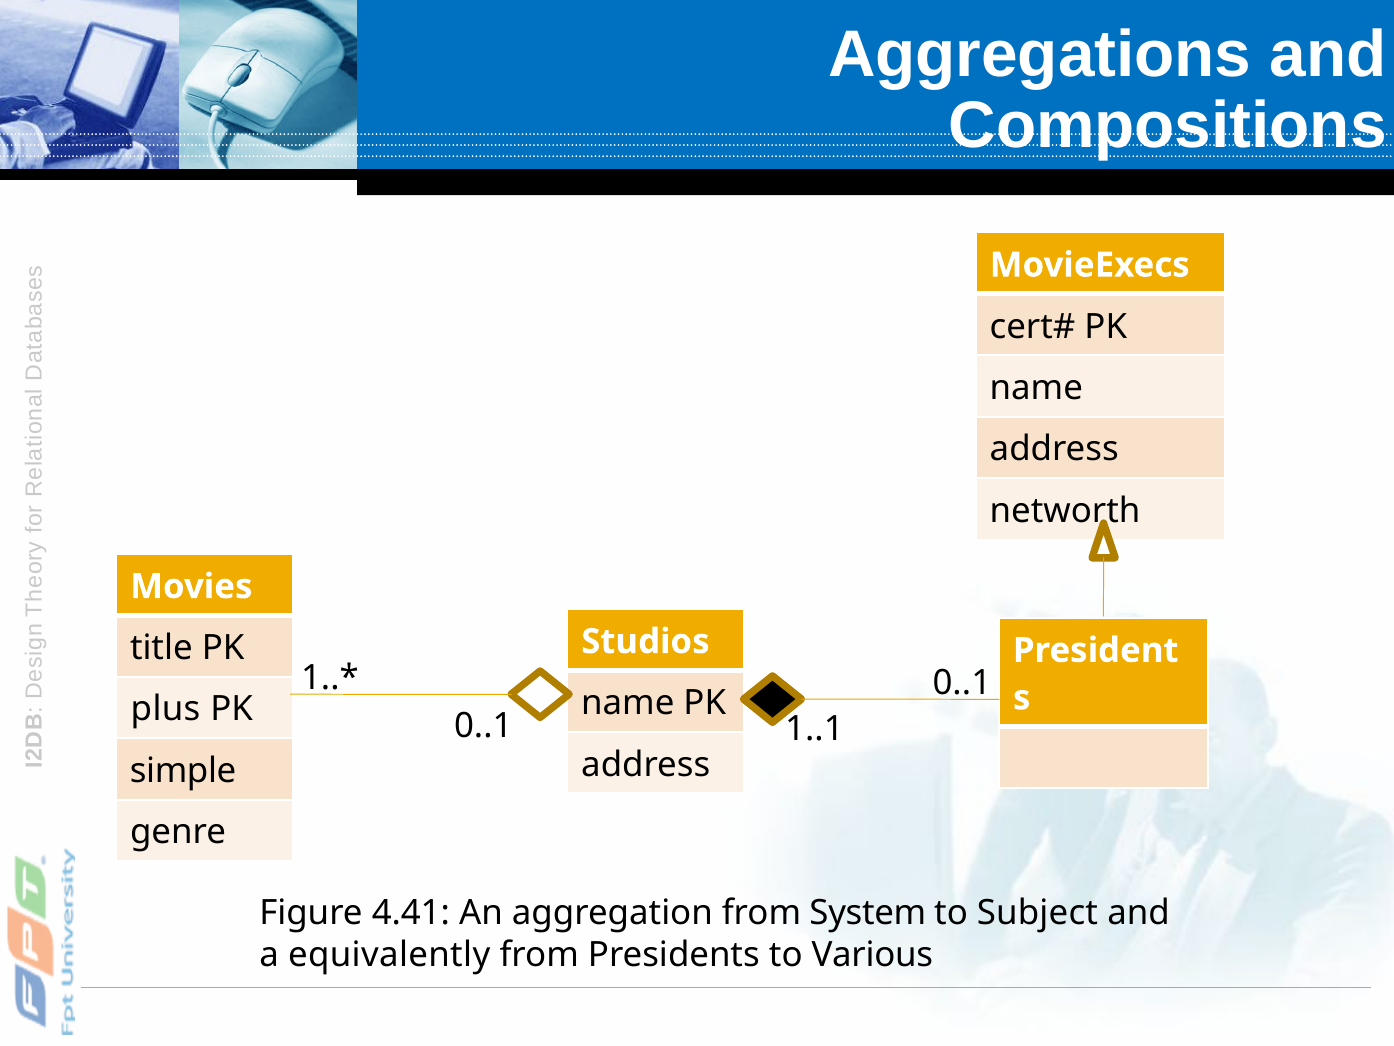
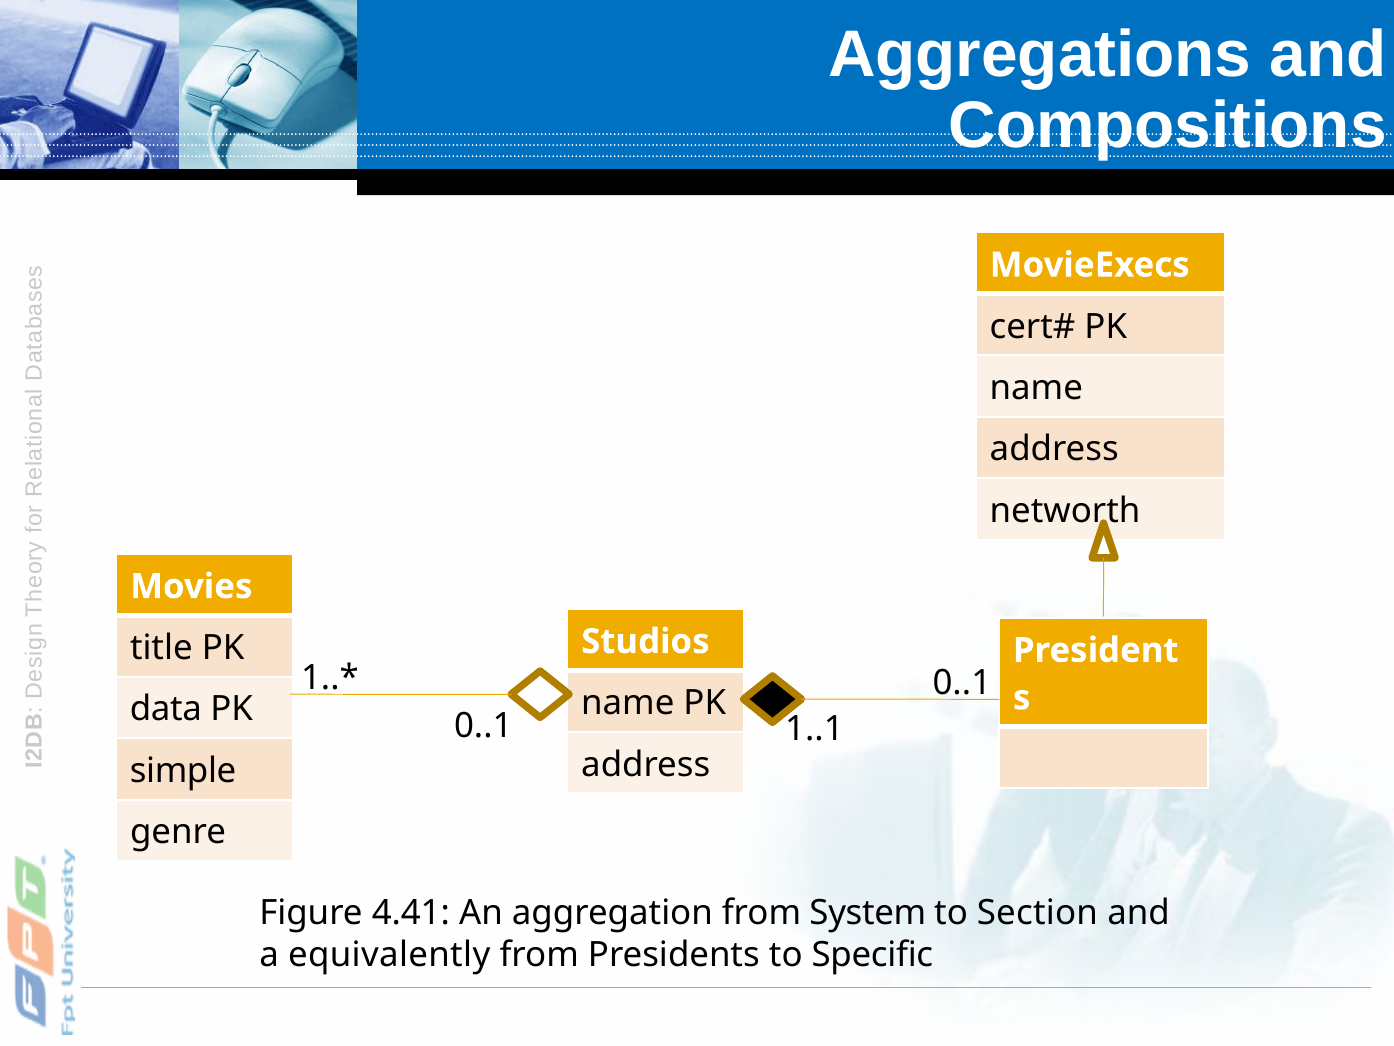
plus: plus -> data (166, 709)
Subject: Subject -> Section (1037, 913)
Various: Various -> Specific (872, 955)
